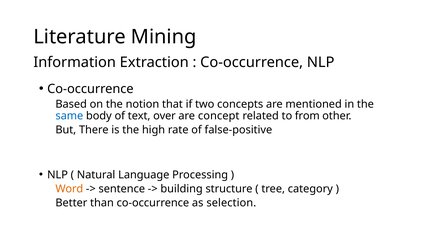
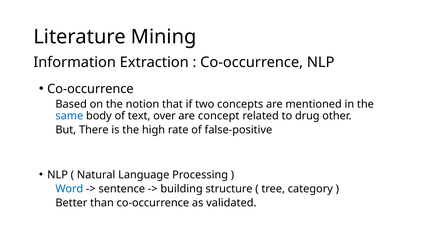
from: from -> drug (307, 116)
Word colour: orange -> blue (69, 188)
selection: selection -> validated (231, 202)
